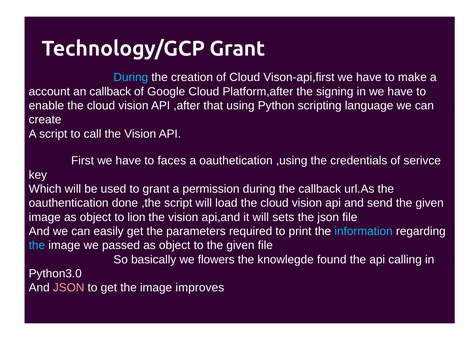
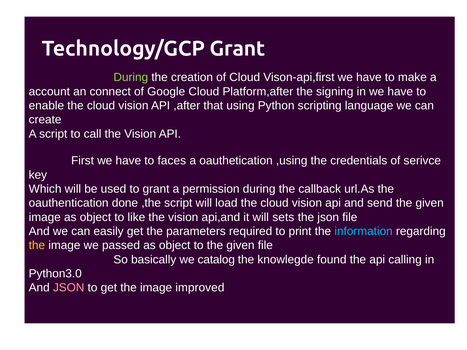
During colour: light blue -> light green (131, 77)
an callback: callback -> connect (110, 92)
lion: lion -> like (136, 217)
the colour: light blue -> yellow (37, 246)
flowers: flowers -> catalog (216, 260)
improves: improves -> improved (200, 288)
